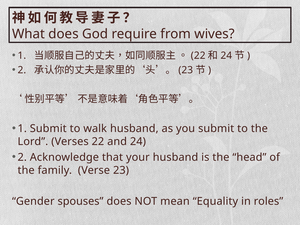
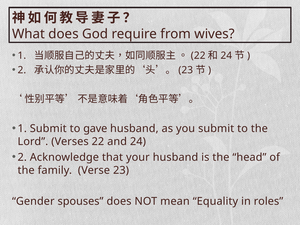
walk: walk -> gave (95, 129)
